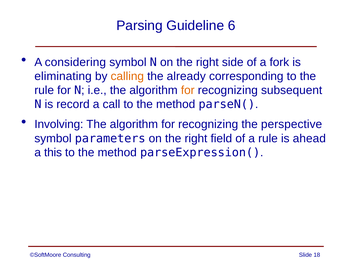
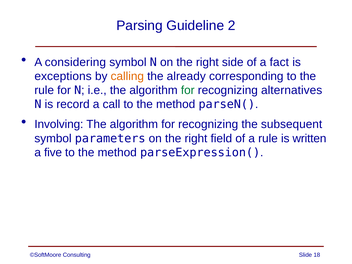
6: 6 -> 2 (232, 26)
fork: fork -> fact (279, 62)
eliminating: eliminating -> exceptions (63, 76)
for colour: orange -> green (188, 90)
subsequent: subsequent -> alternatives (292, 90)
perspective: perspective -> subsequent (292, 124)
ahead: ahead -> written (309, 138)
this: this -> five (53, 152)
